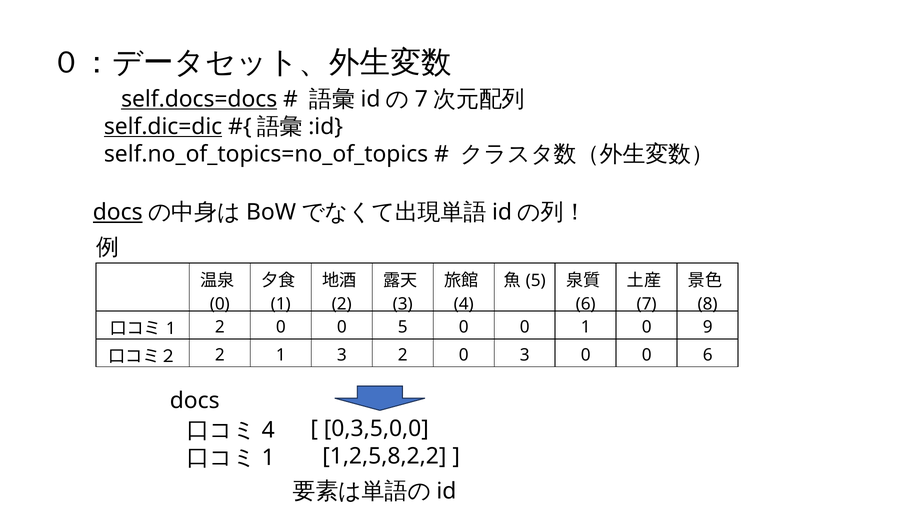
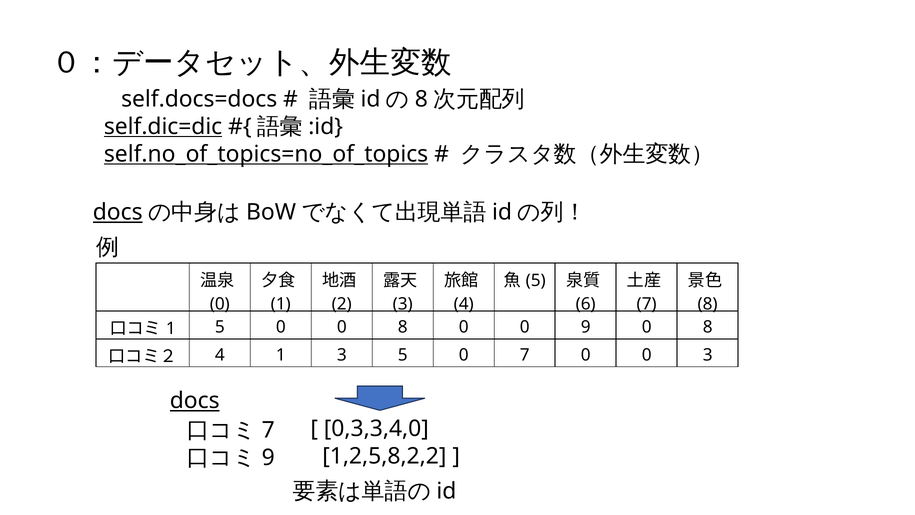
self.docs=docs underline: present -> none (199, 99)
7: 7 -> 8 (421, 99)
self.no_of_topics=no_of_topics underline: none -> present (266, 154)
1 2: 2 -> 5 (220, 327)
0 0 5: 5 -> 8 (403, 327)
0 1: 1 -> 9 (586, 327)
9: 9 -> 8 (708, 327)
2: 2 -> 4 (220, 355)
3 2: 2 -> 5 (403, 355)
0 3: 3 -> 7 (525, 355)
0 6: 6 -> 3 (708, 355)
docs underline: none -> present (195, 401)
4: 4 -> 7 (268, 430)
0,3,5,0,0: 0,3,5,0,0 -> 0,3,3,4,0 (376, 429)
1: 1 -> 9 (268, 458)
